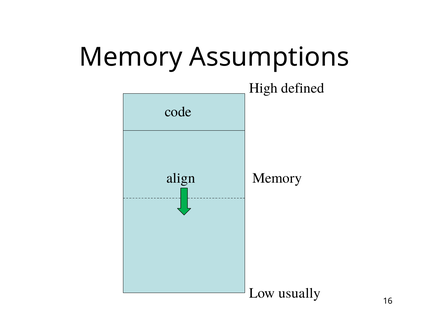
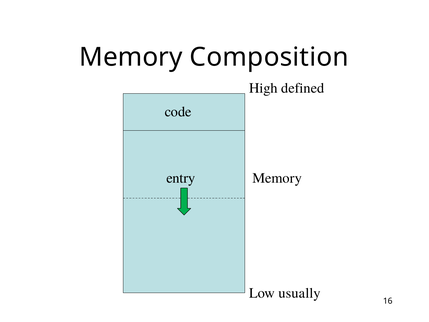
Assumptions: Assumptions -> Composition (269, 57)
align: align -> entry (181, 178)
